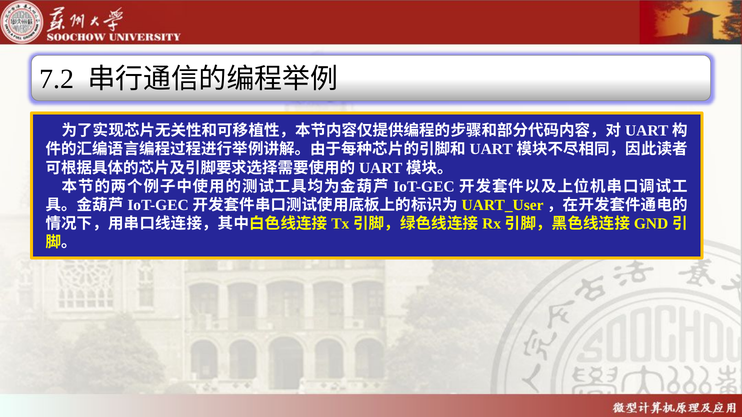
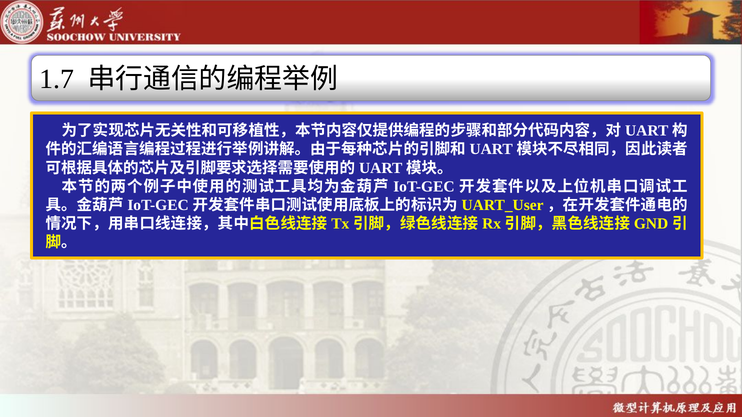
7.2: 7.2 -> 1.7 (57, 79)
